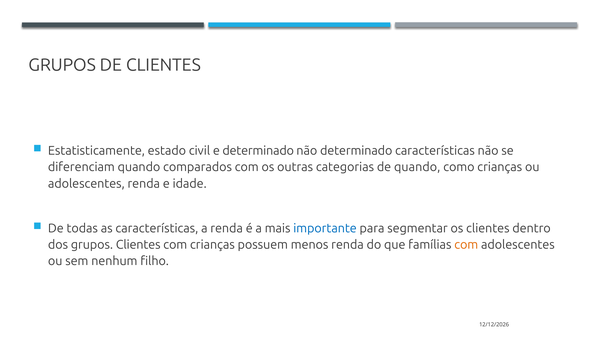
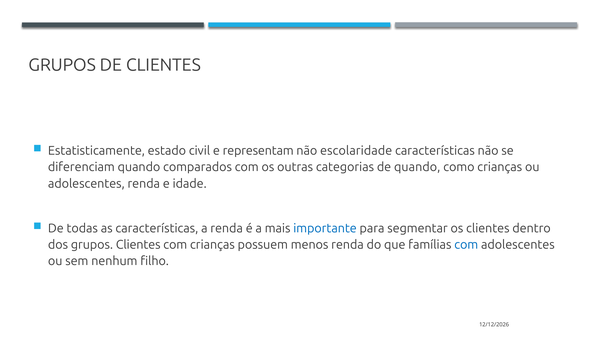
e determinado: determinado -> representam (258, 151)
não determinado: determinado -> escolaridade (356, 151)
com colour: orange -> blue (466, 245)
